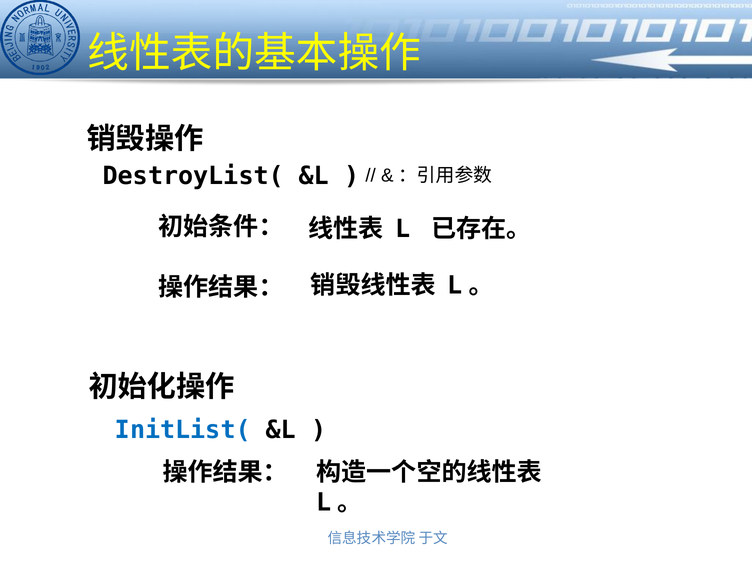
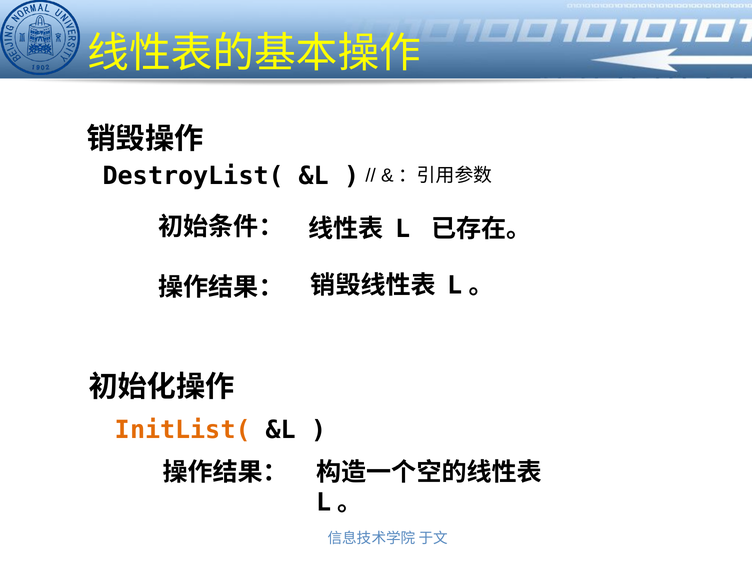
InitList( colour: blue -> orange (183, 430)
